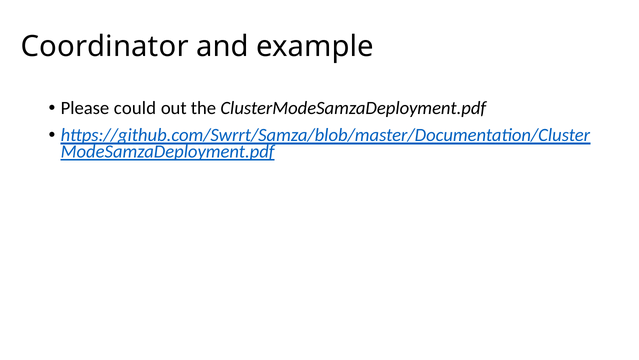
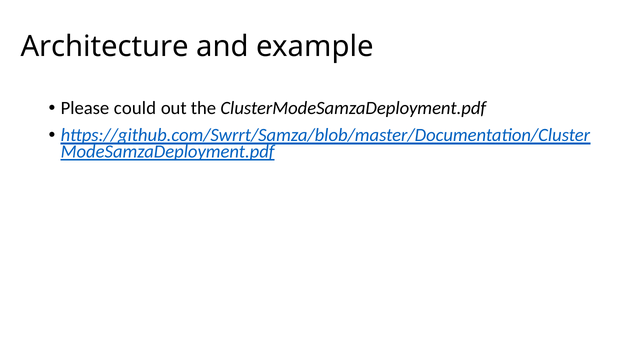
Coordinator: Coordinator -> Architecture (105, 46)
